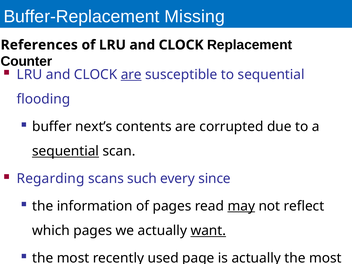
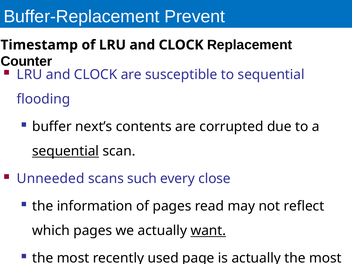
Missing: Missing -> Prevent (195, 17)
References: References -> Timestamp (39, 45)
are underline: present -> none (131, 75)
Regarding: Regarding -> Unneeded (51, 179)
since: since -> close (215, 179)
may underline: present -> none (241, 206)
